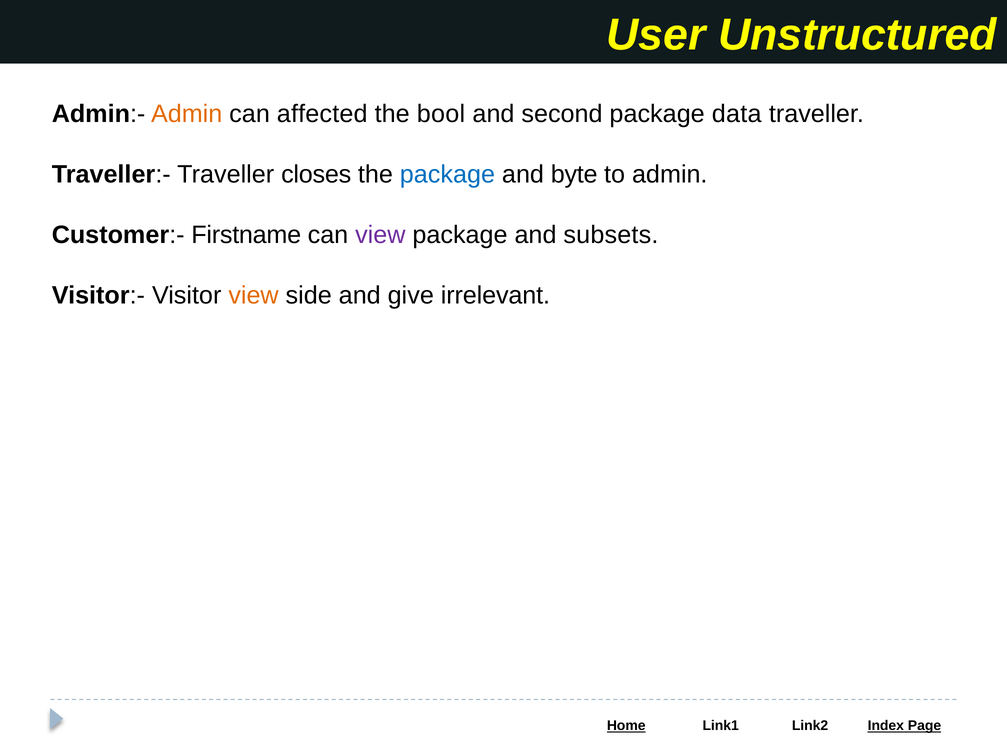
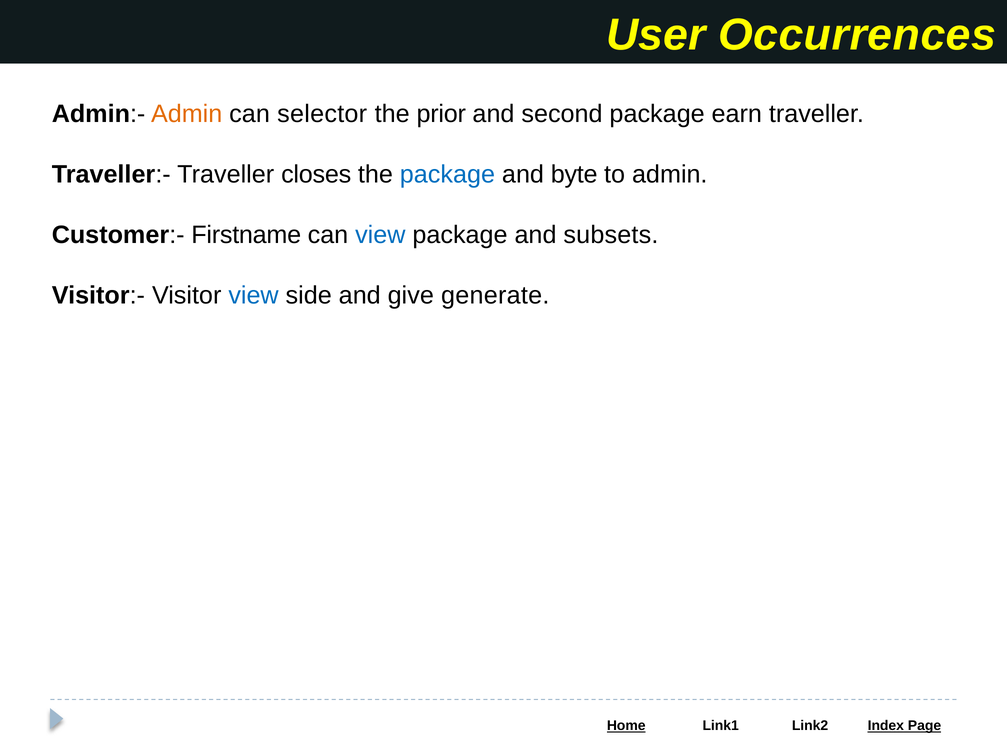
Unstructured: Unstructured -> Occurrences (857, 35)
affected: affected -> selector (322, 114)
bool: bool -> prior (441, 114)
data: data -> earn (737, 114)
view colour: purple -> blue (380, 235)
view colour: orange -> blue (254, 295)
irrelevant: irrelevant -> generate (495, 295)
